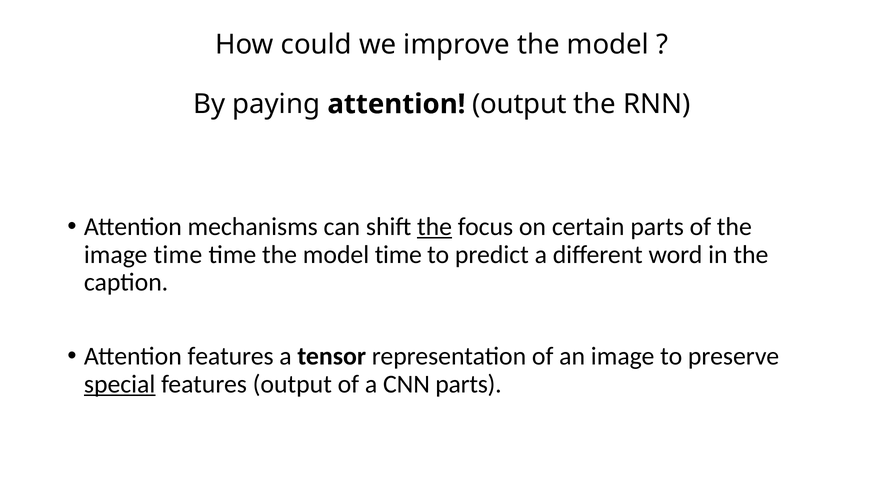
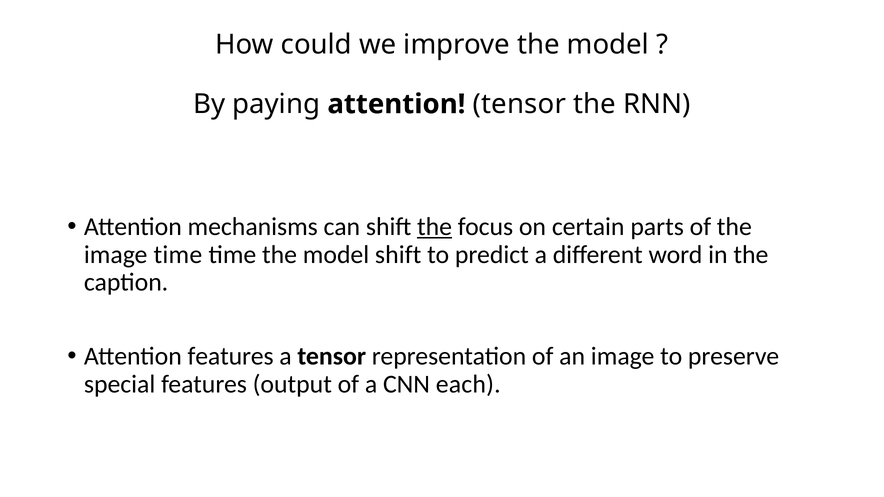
attention output: output -> tensor (519, 104)
model time: time -> shift (398, 255)
special underline: present -> none (120, 385)
CNN parts: parts -> each (468, 385)
